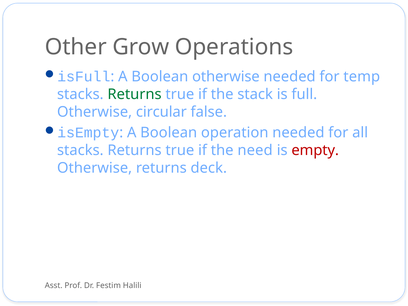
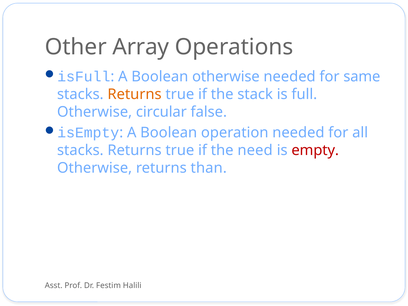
Grow: Grow -> Array (141, 47)
temp: temp -> same (362, 76)
Returns colour: green -> orange (135, 94)
deck: deck -> than (209, 168)
